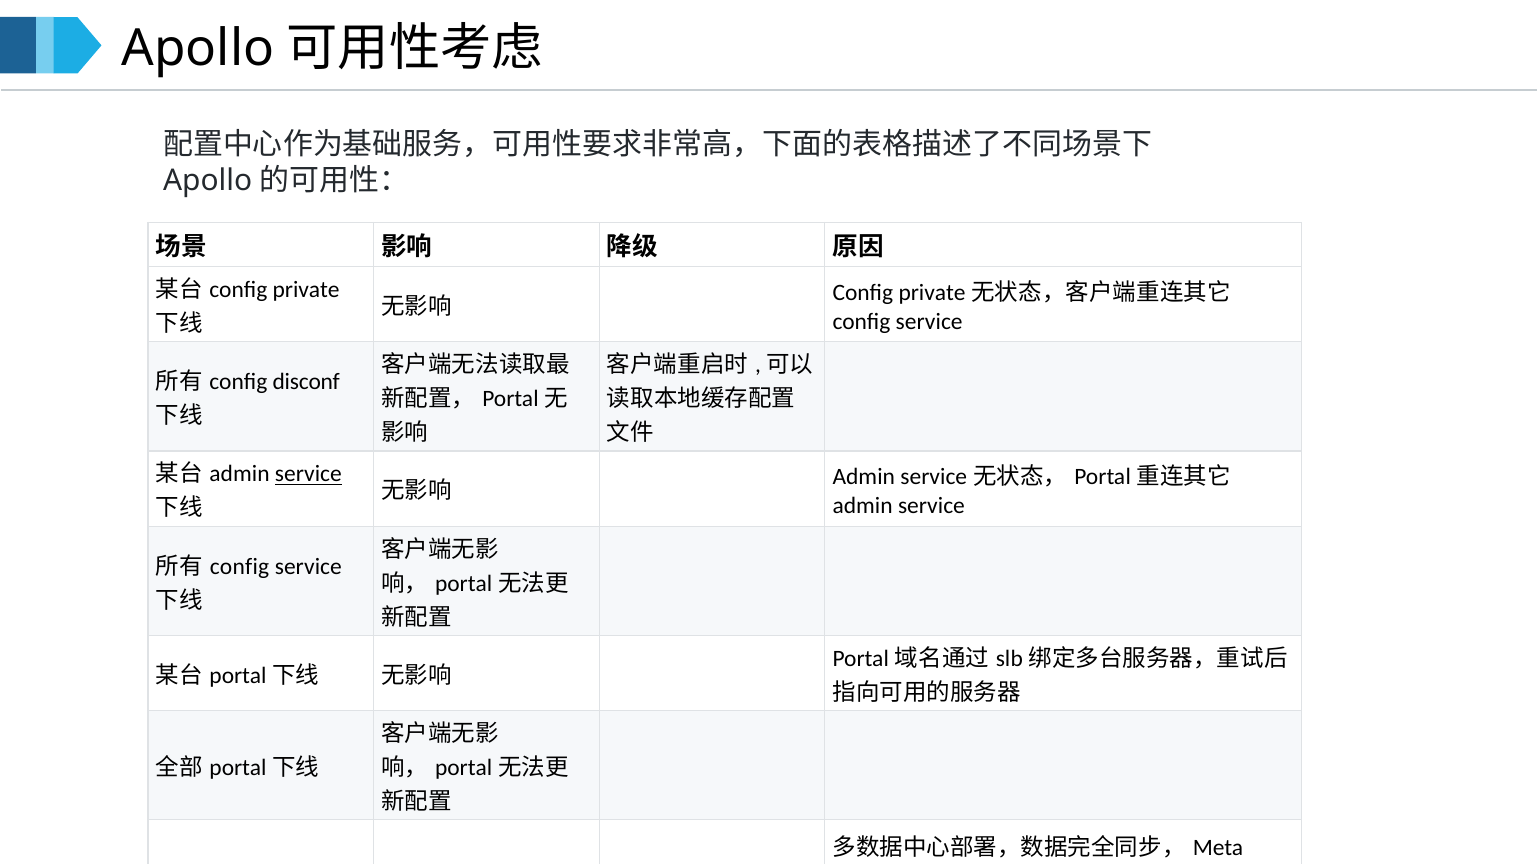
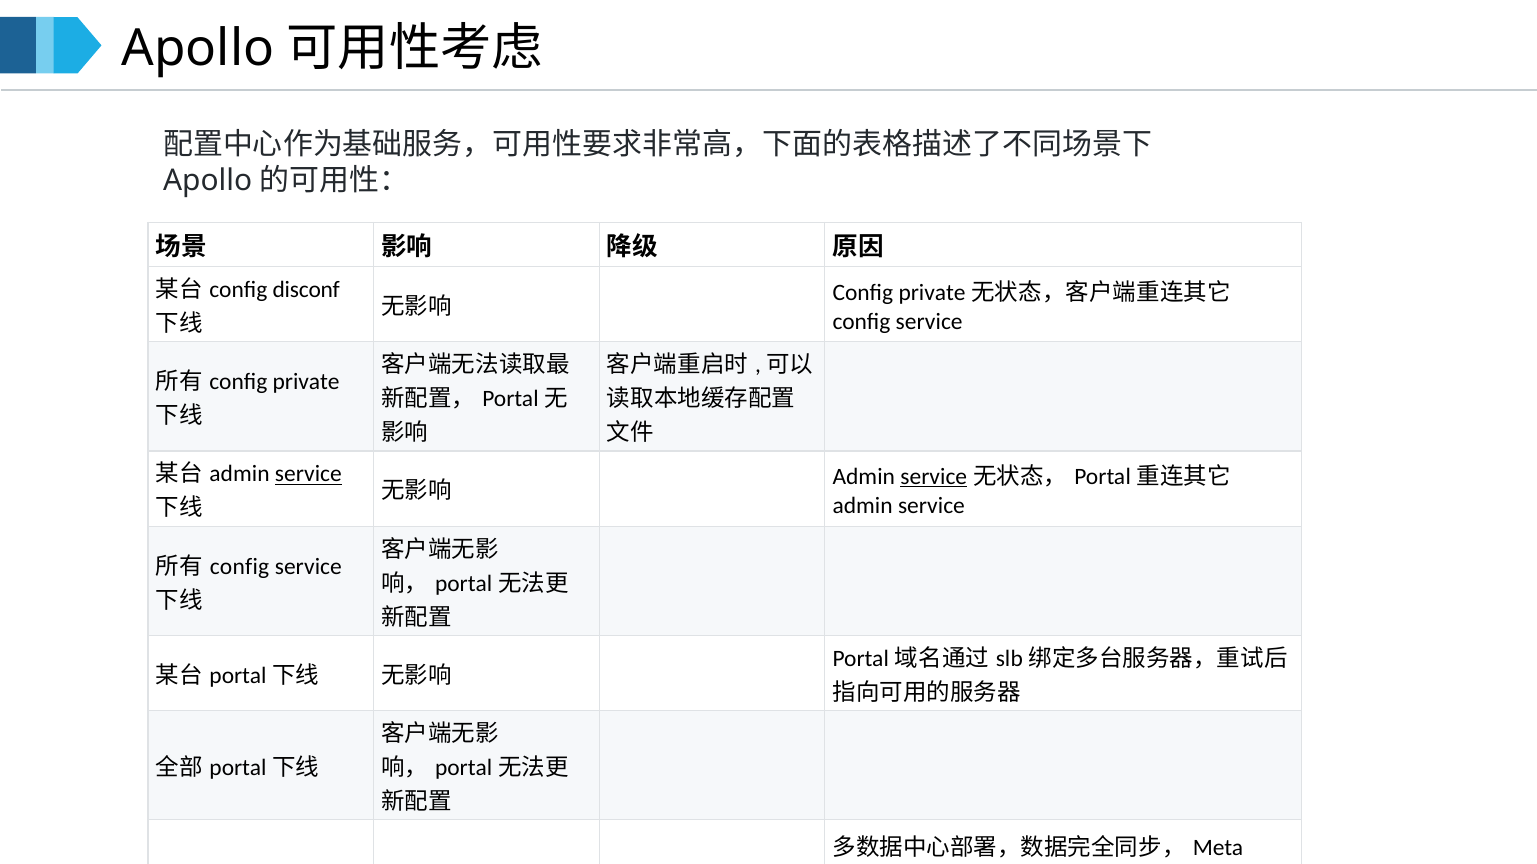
private: private -> disconf (306, 290)
disconf: disconf -> private (306, 382)
service underline: none -> present (934, 477)
